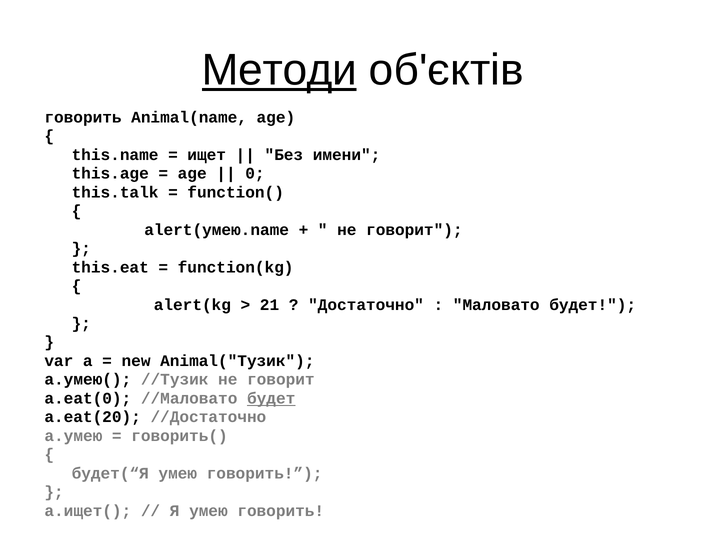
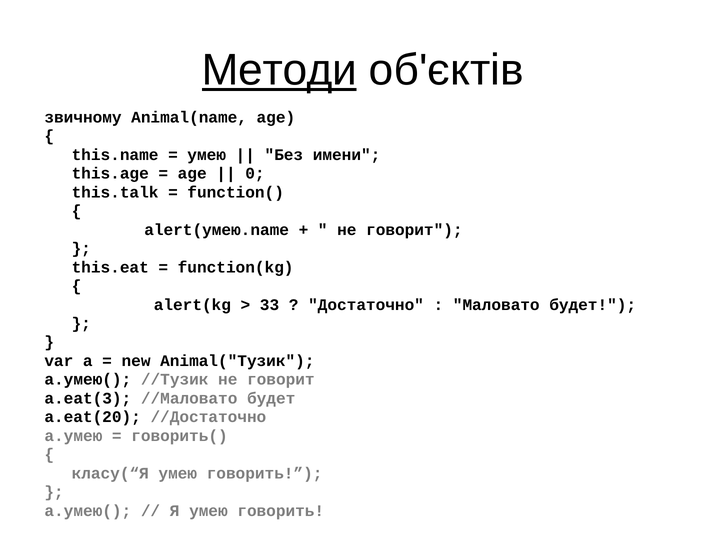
говорить: говорить -> звичному (83, 117)
ищет: ищет -> умею (207, 155)
21: 21 -> 33 (270, 304)
a.eat(0: a.eat(0 -> a.eat(3 (88, 398)
будет underline: present -> none (271, 398)
будет(“Я: будет(“Я -> класу(“Я (110, 473)
a.ищет(: a.ищет( -> a.умею( (88, 510)
